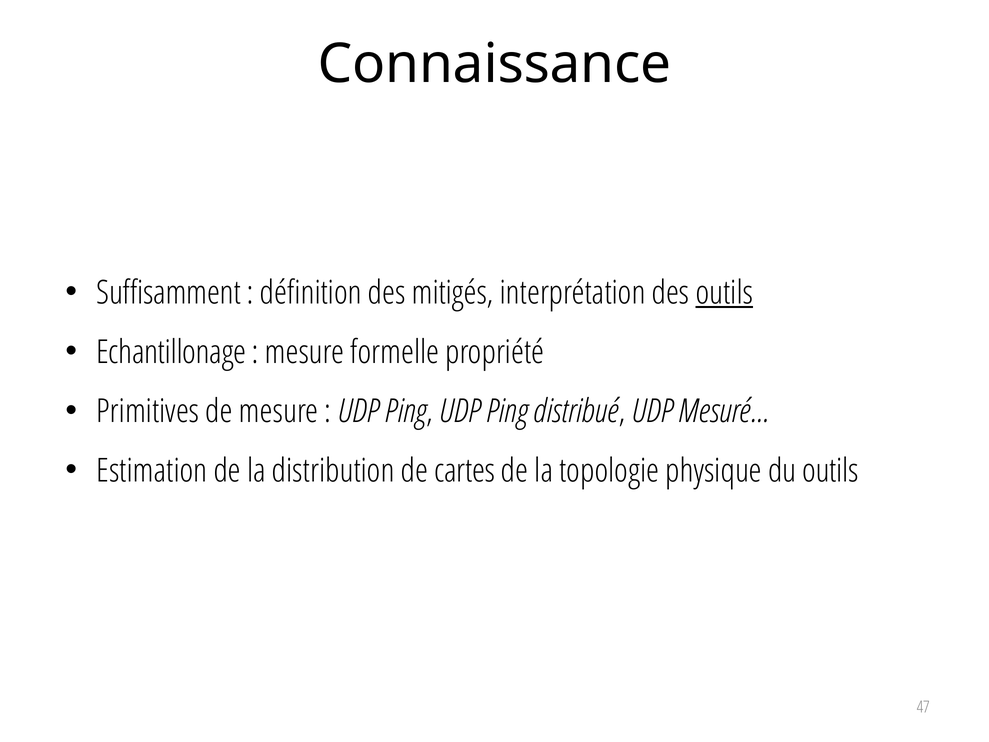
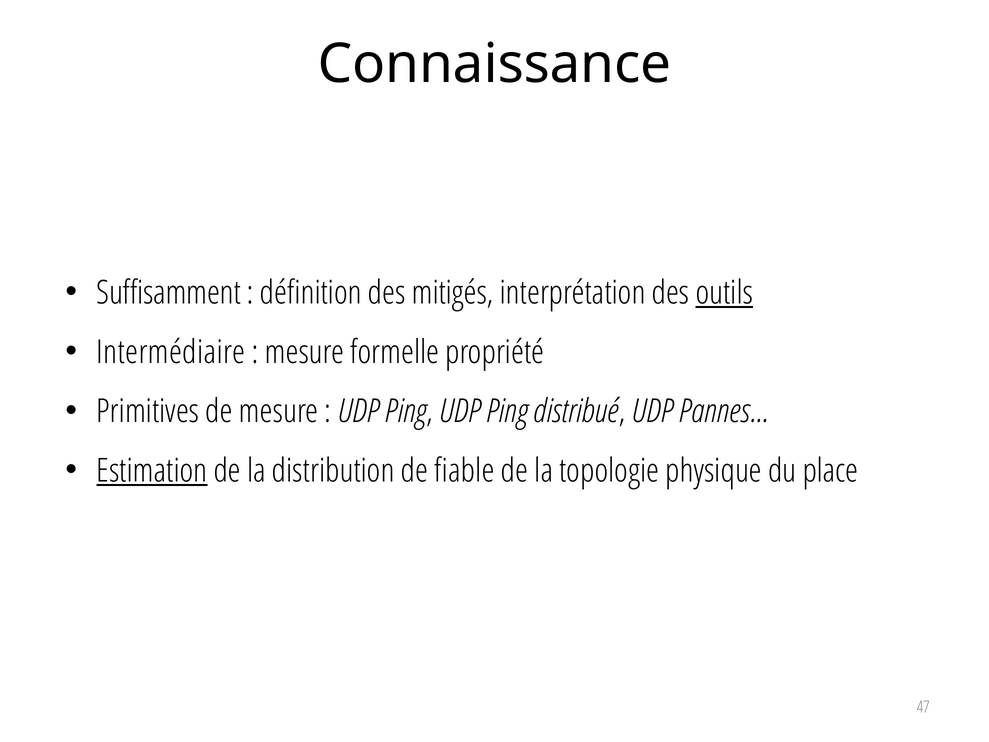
Echantillonage: Echantillonage -> Intermédiaire (171, 352)
Mesuré…: Mesuré… -> Pannes… (723, 411)
Estimation underline: none -> present (152, 471)
cartes: cartes -> fiable (464, 471)
du outils: outils -> place (830, 471)
